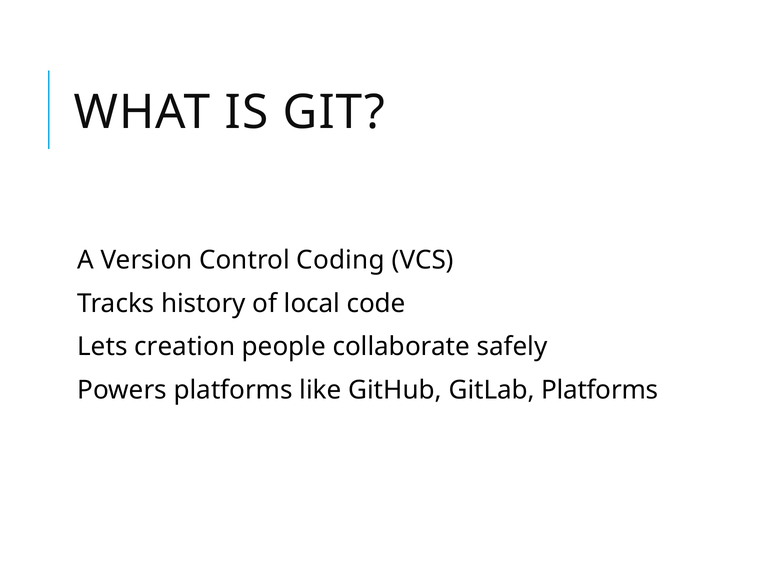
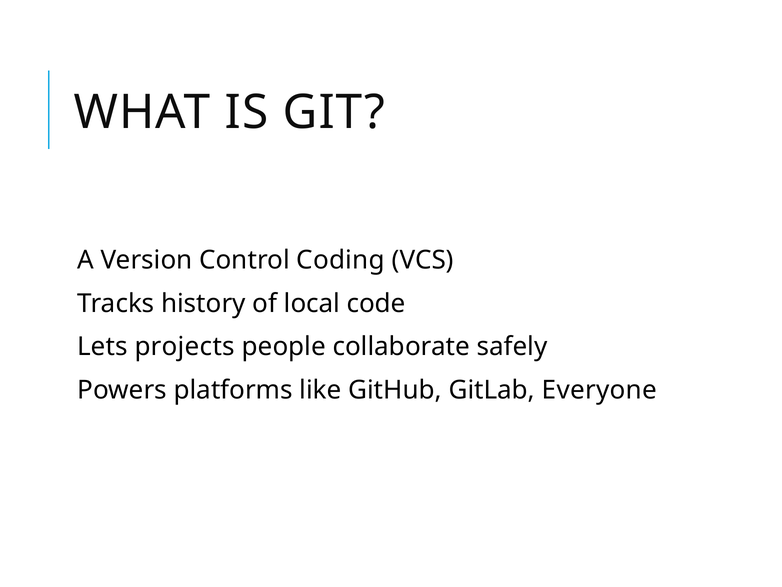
creation: creation -> projects (185, 347)
GitLab Platforms: Platforms -> Everyone (599, 390)
